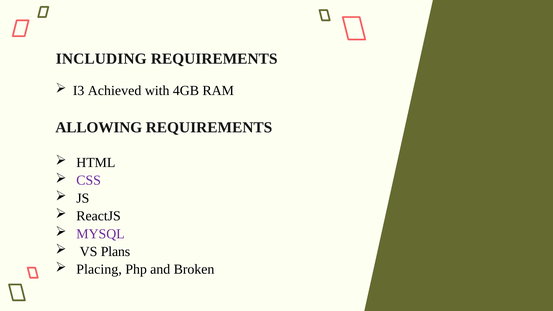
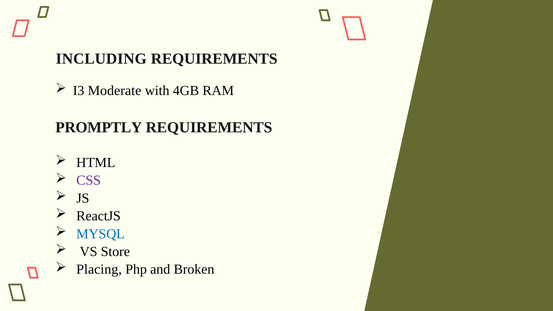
Achieved: Achieved -> Moderate (115, 91)
ALLOWING: ALLOWING -> PROMPTLY (99, 127)
MYSQL colour: purple -> blue (100, 234)
Plans: Plans -> Store (115, 252)
